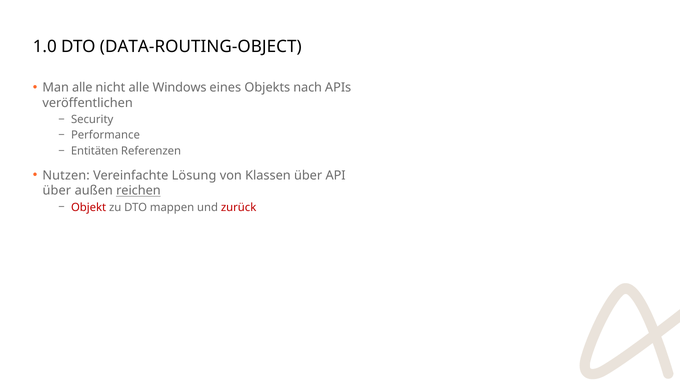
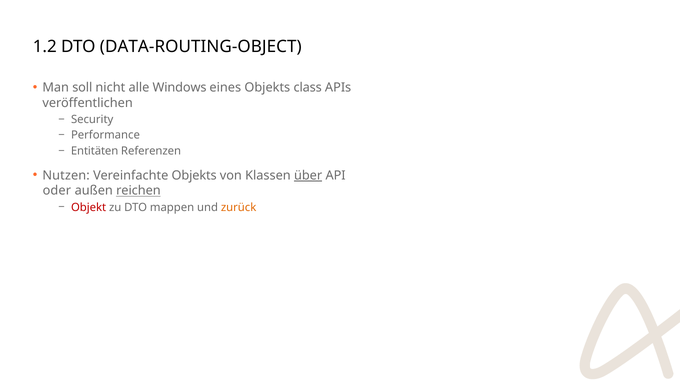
1.0: 1.0 -> 1.2 (45, 46)
Man alle: alle -> soll (82, 88)
nach: nach -> class (308, 88)
Vereinfachte Lösung: Lösung -> Objekts (194, 175)
über underline: none -> present (308, 175)
über: über -> oder (57, 191)
zurück colour: red -> orange (239, 207)
